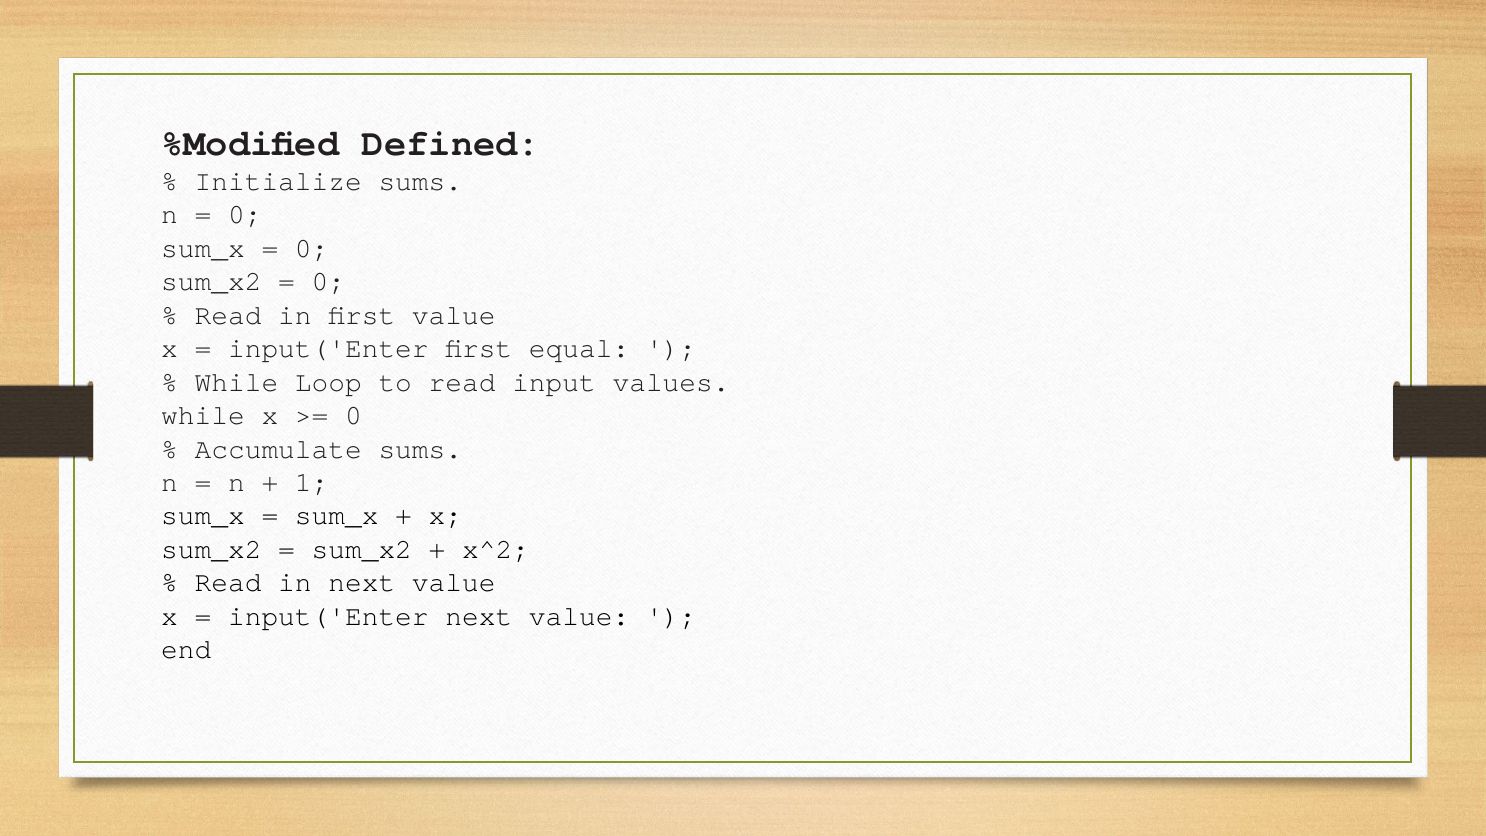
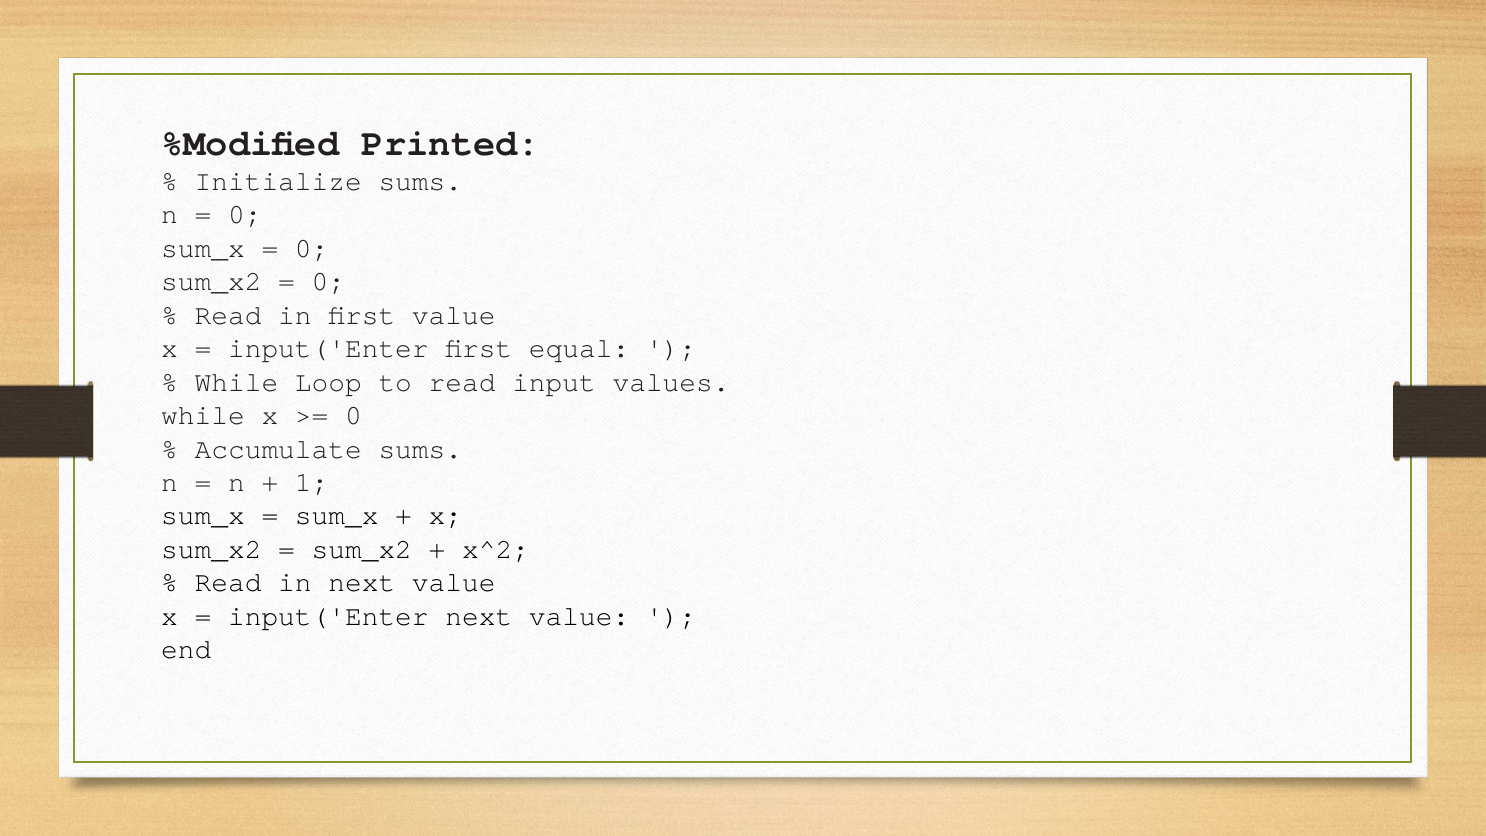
Defined: Defined -> Printed (451, 143)
